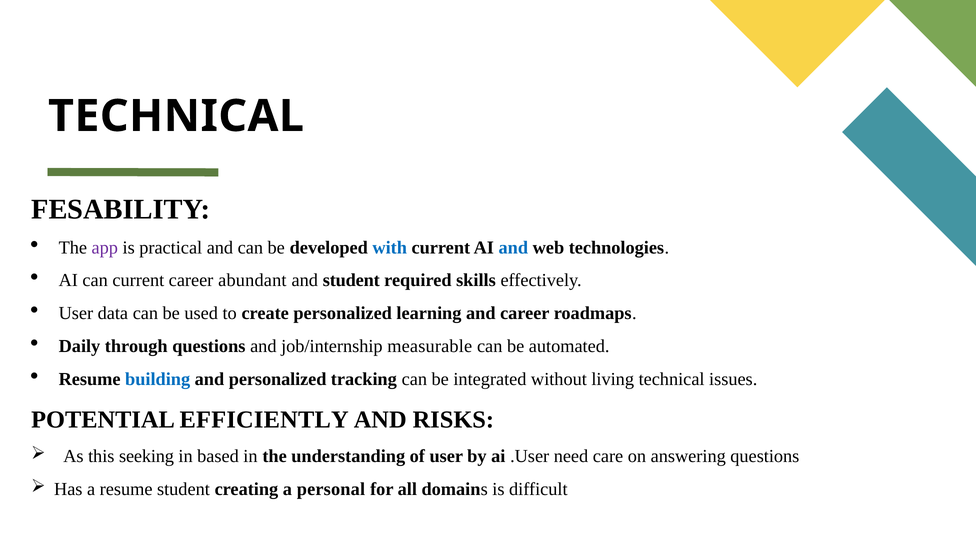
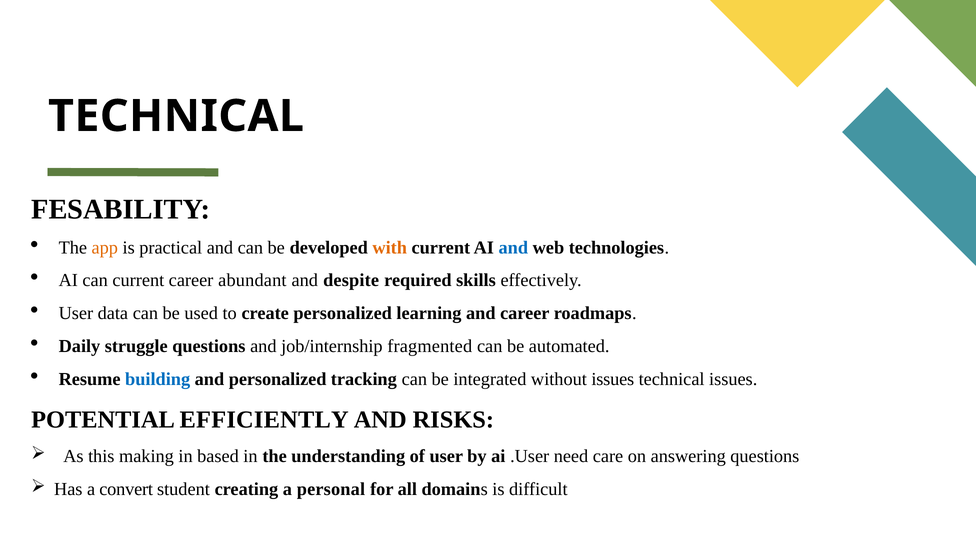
app colour: purple -> orange (105, 247)
with colour: blue -> orange (390, 247)
and student: student -> despite (351, 280)
through: through -> struggle (136, 346)
measurable: measurable -> fragmented (430, 346)
without living: living -> issues (613, 379)
seeking: seeking -> making (146, 456)
a resume: resume -> convert (126, 489)
